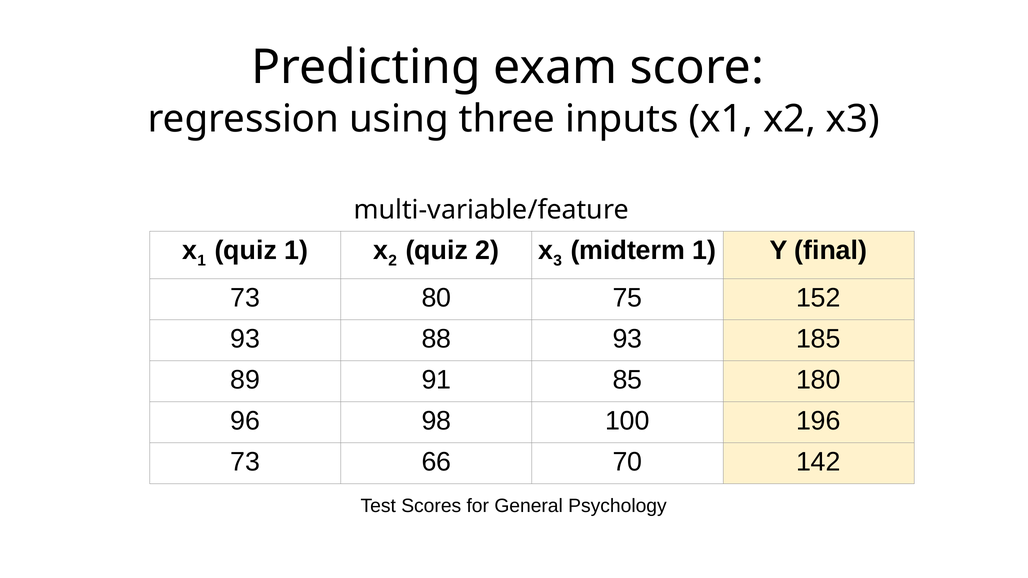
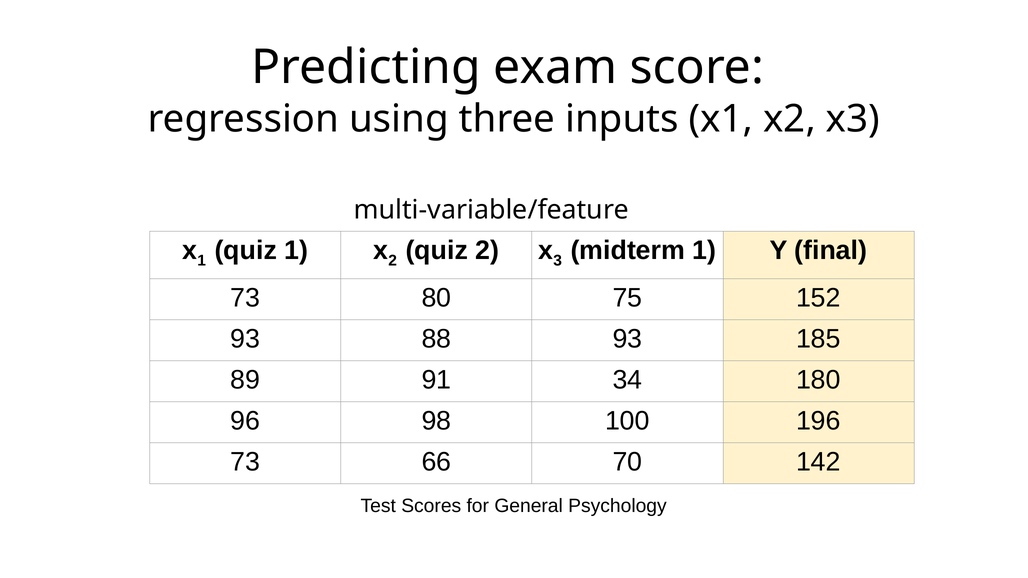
85: 85 -> 34 (627, 380)
